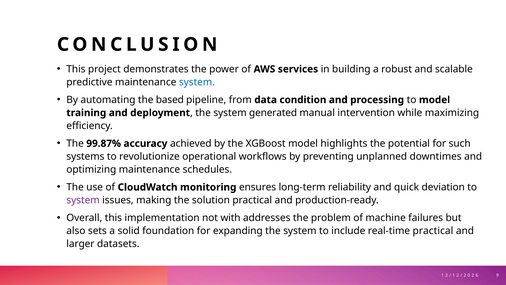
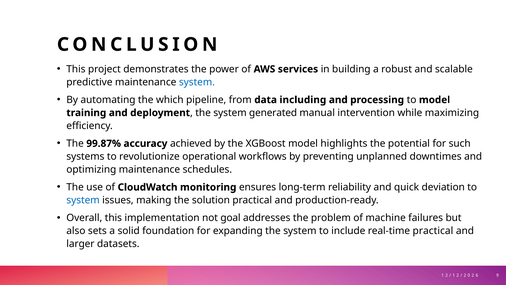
based: based -> which (170, 100)
condition: condition -> including (303, 100)
system colour: purple -> blue (83, 200)
with: with -> goal (231, 218)
